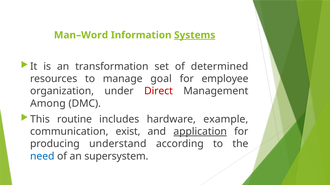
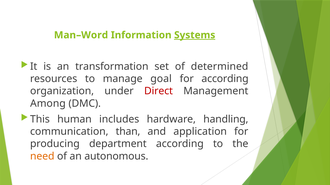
for employee: employee -> according (225, 79)
routine: routine -> human (74, 120)
example: example -> handling (226, 120)
exist: exist -> than (128, 132)
application underline: present -> none (200, 132)
understand: understand -> department (118, 144)
need colour: blue -> orange (42, 157)
supersystem: supersystem -> autonomous (116, 157)
